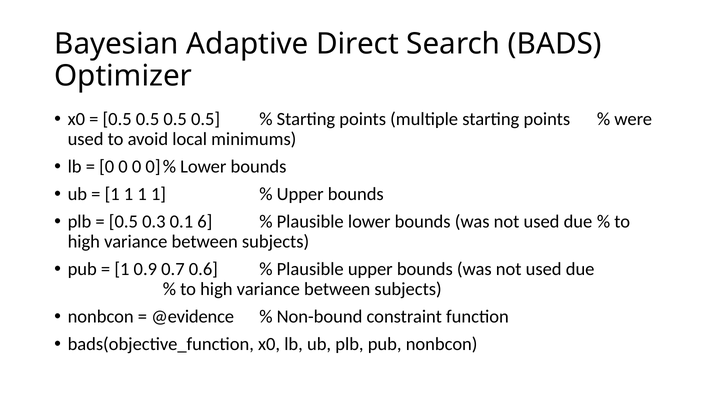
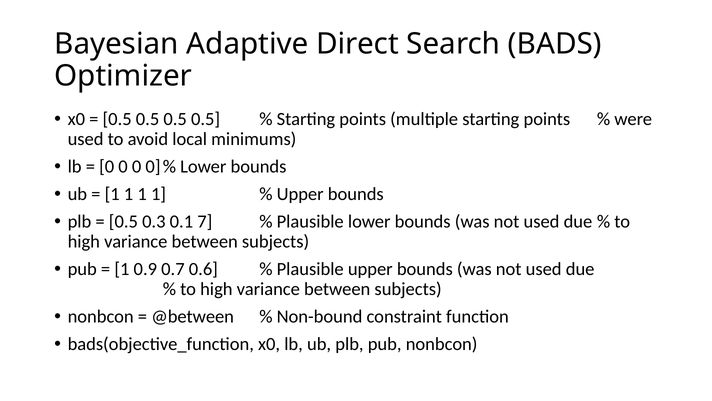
6: 6 -> 7 (205, 222)
@evidence: @evidence -> @between (193, 316)
